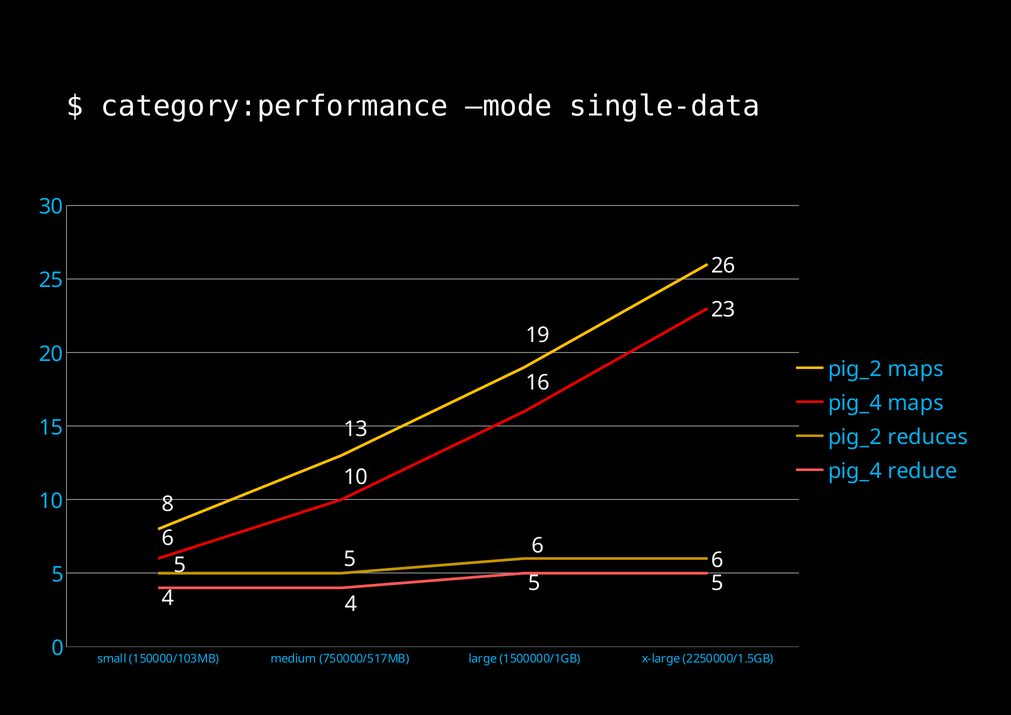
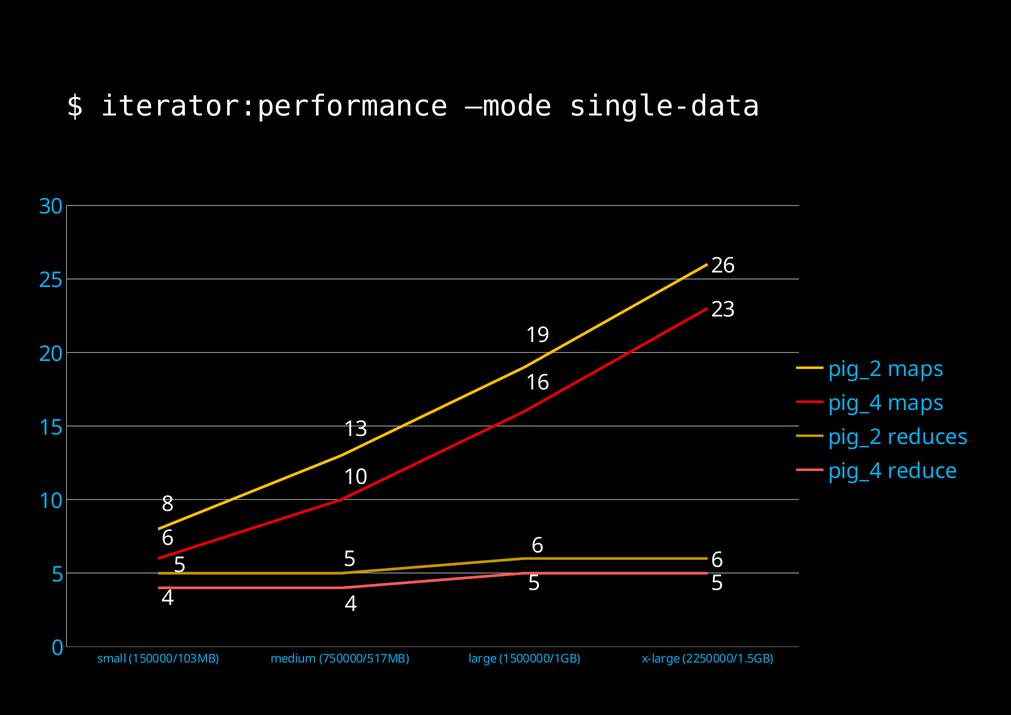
category:performance: category:performance -> iterator:performance (274, 106)
